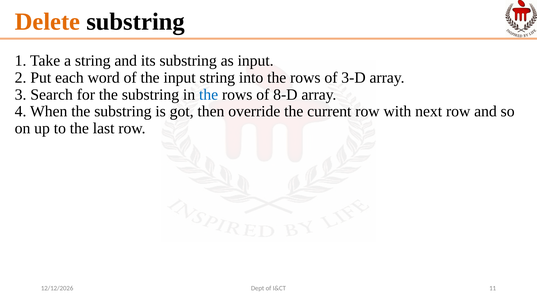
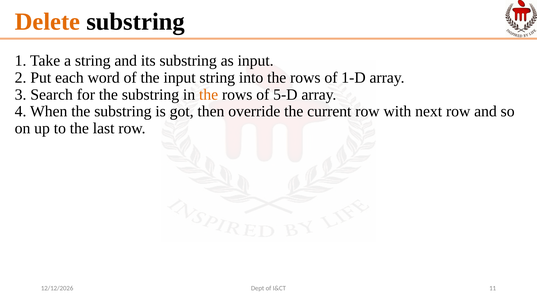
3-D: 3-D -> 1-D (353, 78)
the colour: blue -> orange (209, 95)
8-D: 8-D -> 5-D (285, 95)
